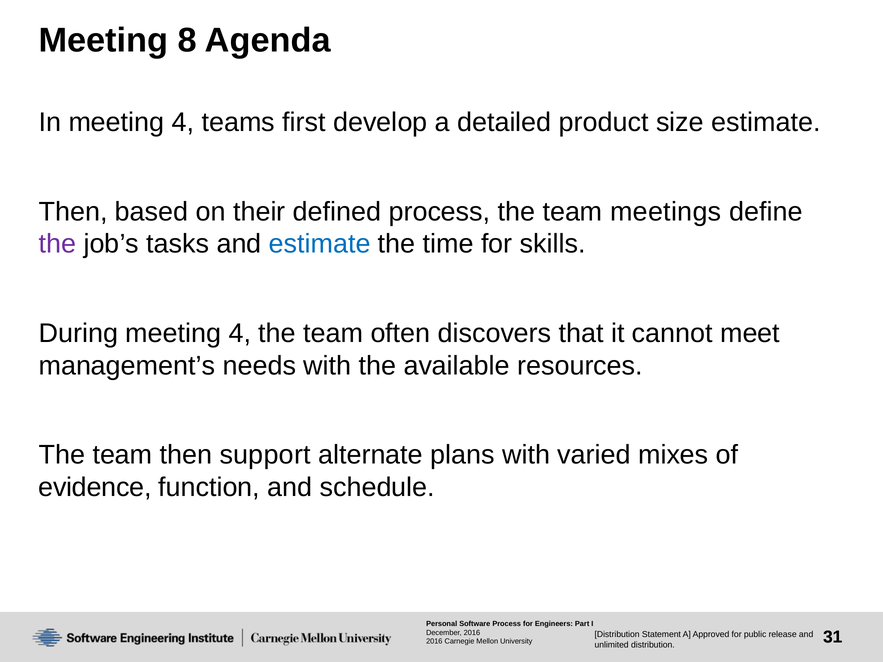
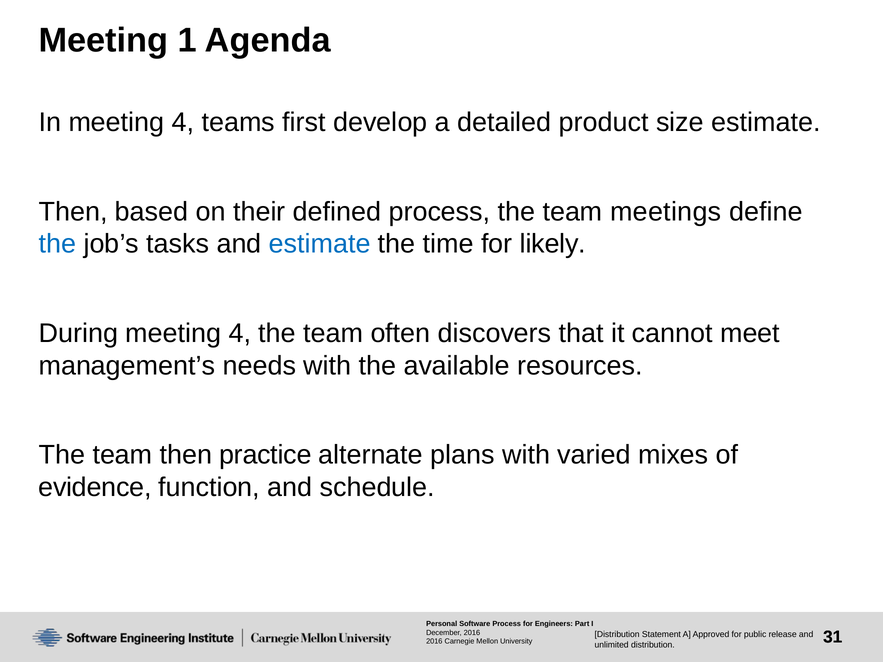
8: 8 -> 1 (187, 40)
the colour: purple -> blue (57, 244)
skills: skills -> likely (553, 244)
support: support -> practice (265, 455)
